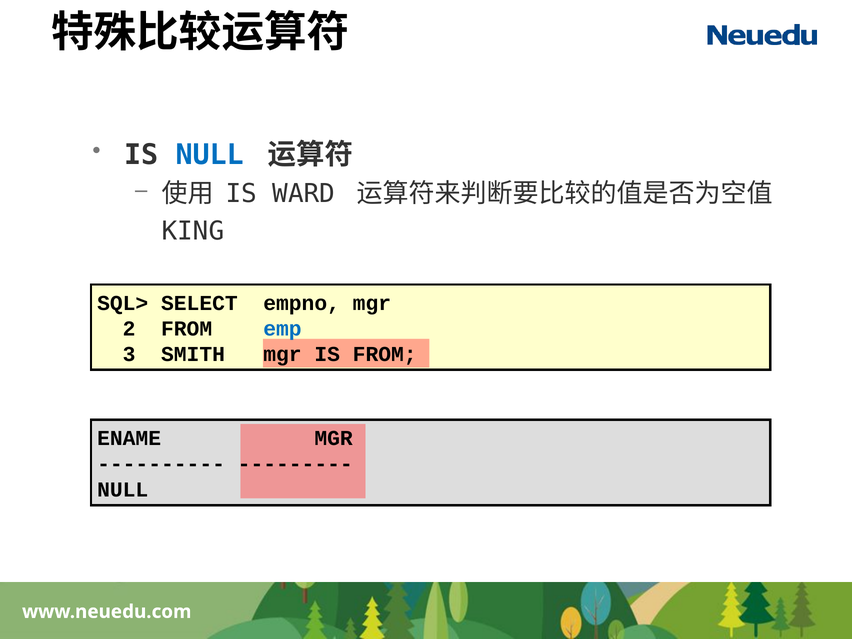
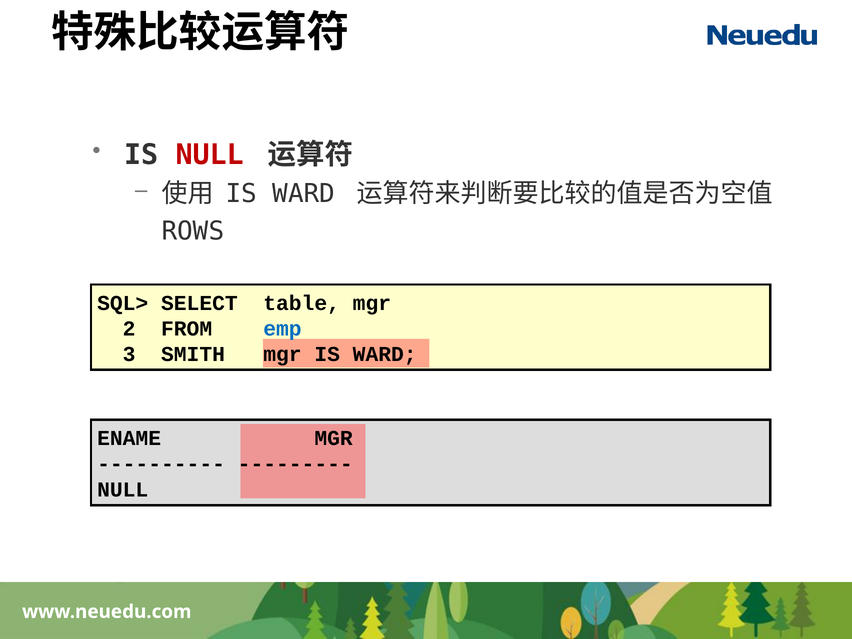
NULL colour: blue -> red (210, 155)
KING: KING -> ROWS (193, 231)
empno: empno -> table (302, 303)
mgr IS FROM: FROM -> WARD (385, 354)
